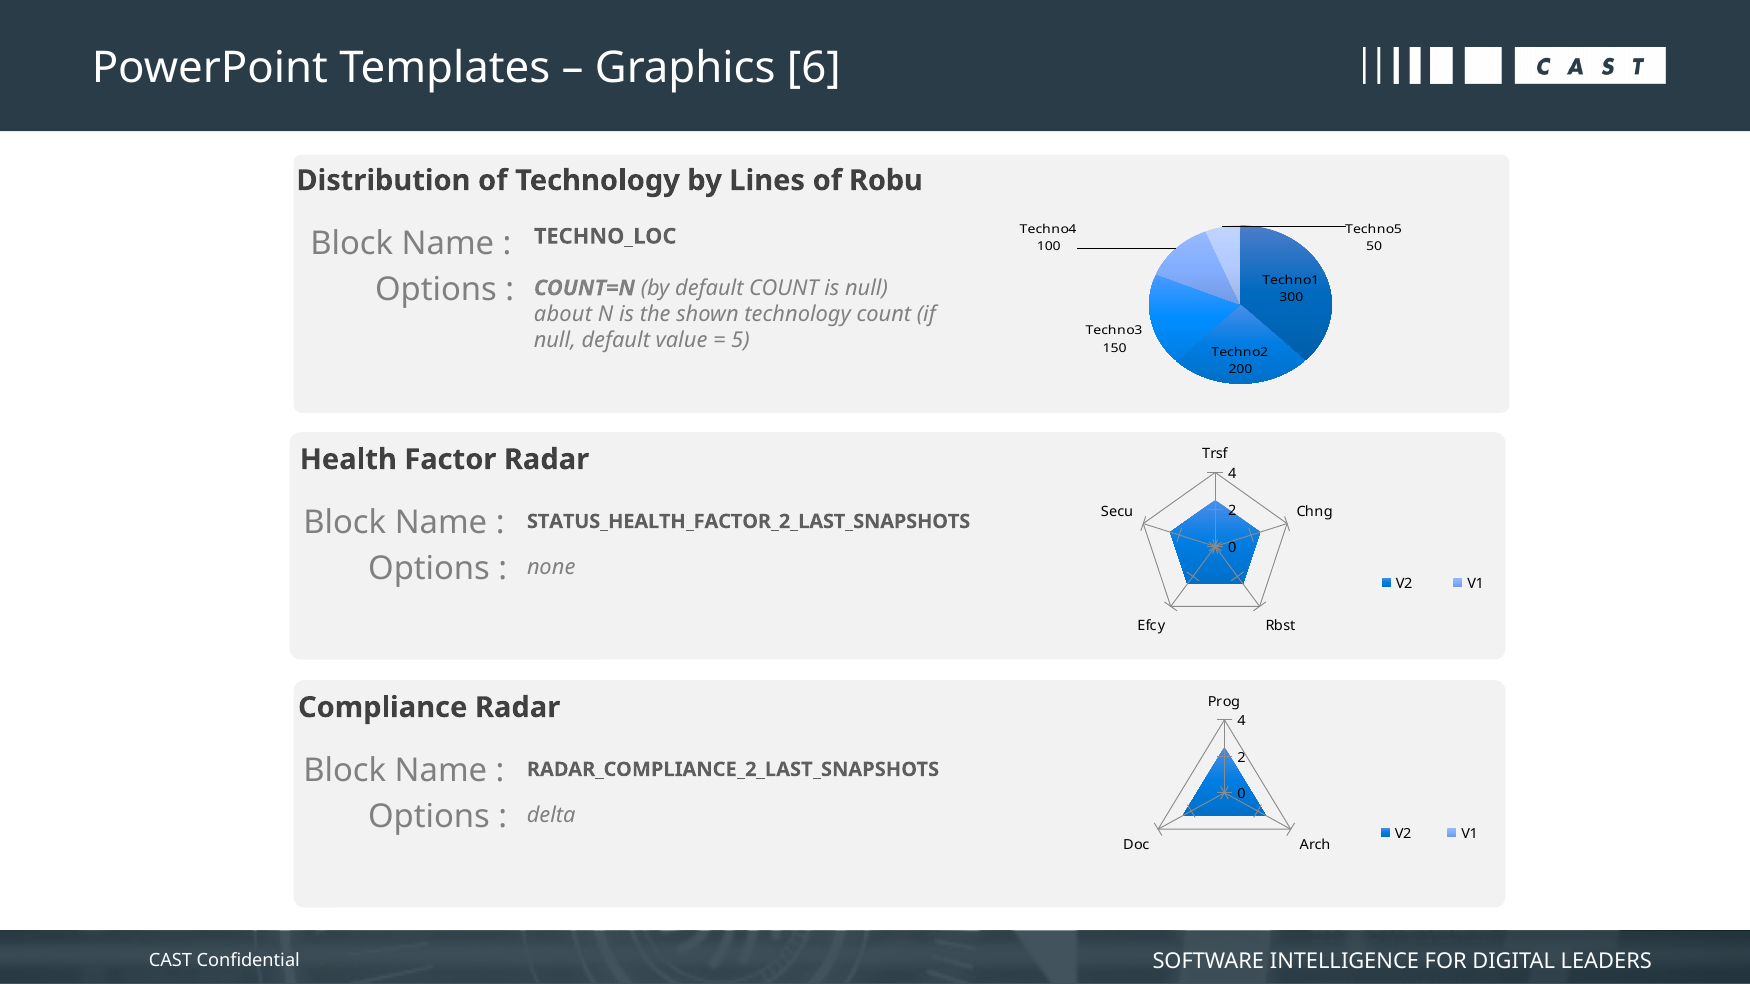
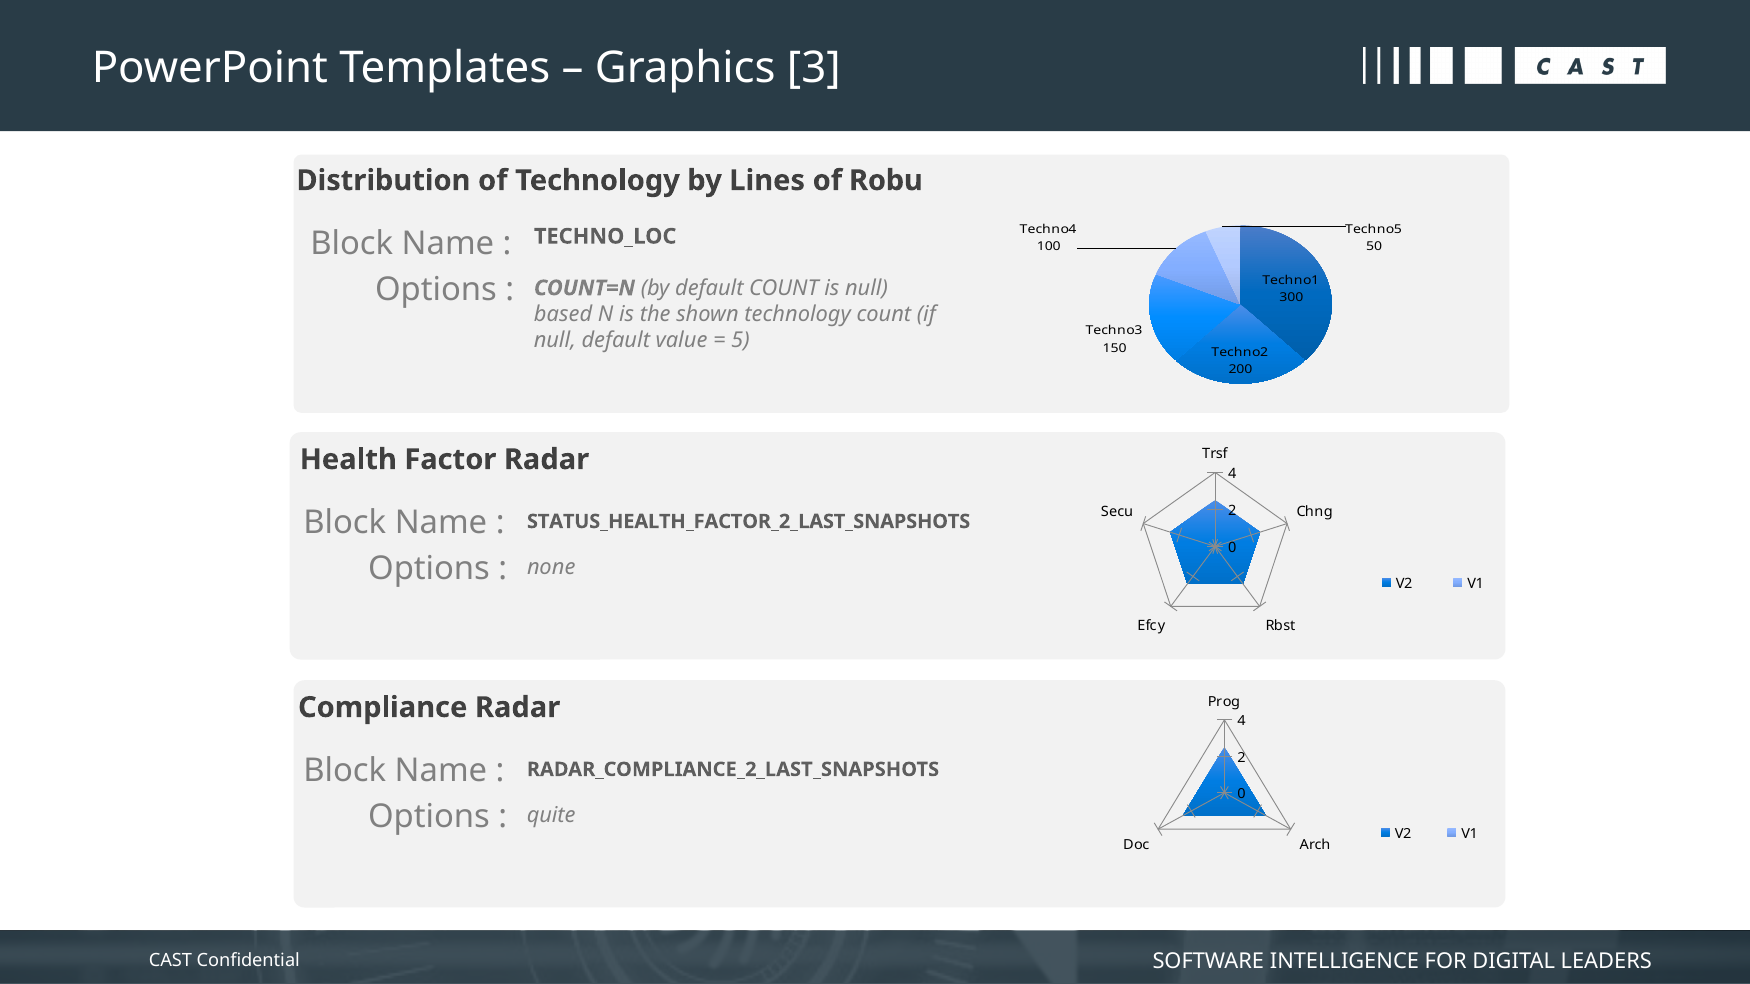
6: 6 -> 3 (814, 68)
about: about -> based (563, 314)
delta: delta -> quite (551, 815)
